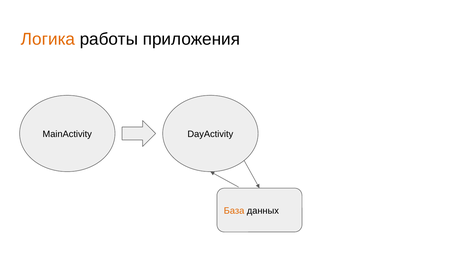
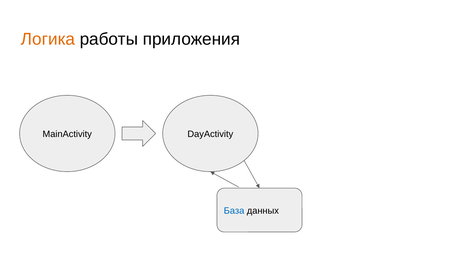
База colour: orange -> blue (234, 211)
